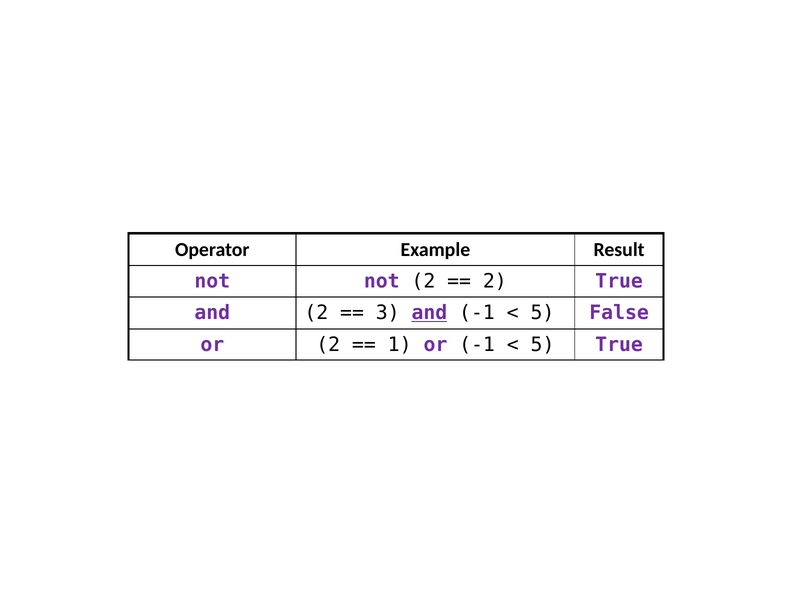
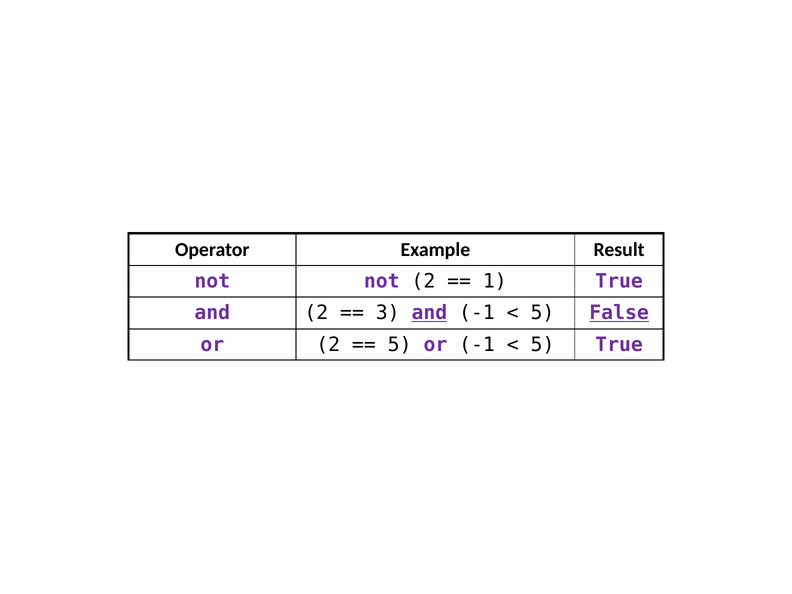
2: 2 -> 1 (495, 281)
False underline: none -> present (619, 313)
1: 1 -> 5 (400, 345)
